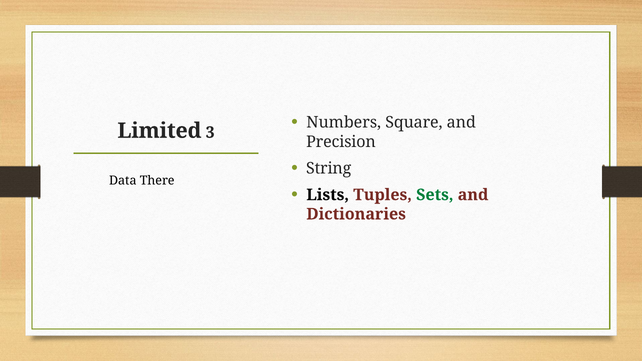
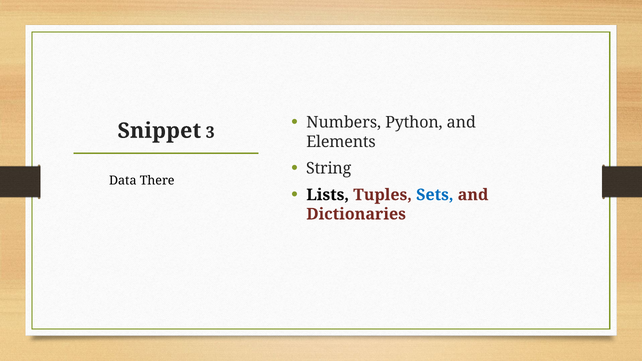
Square: Square -> Python (414, 123)
Limited: Limited -> Snippet (159, 131)
Precision: Precision -> Elements (341, 142)
Sets colour: green -> blue (435, 195)
